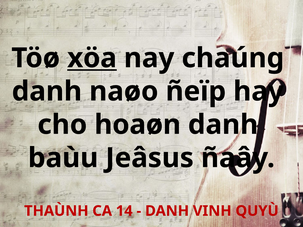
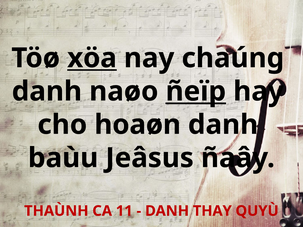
ñeïp underline: none -> present (196, 91)
14: 14 -> 11 (124, 211)
VINH: VINH -> THAY (212, 211)
